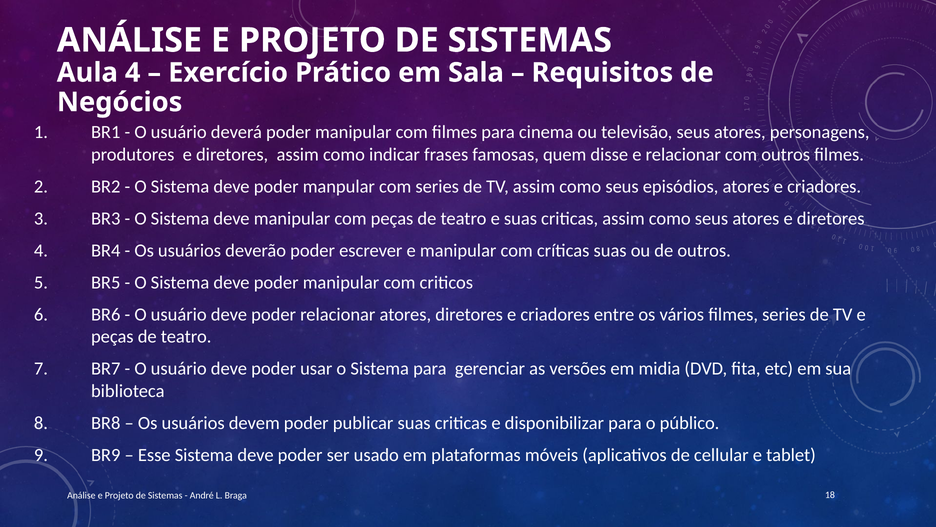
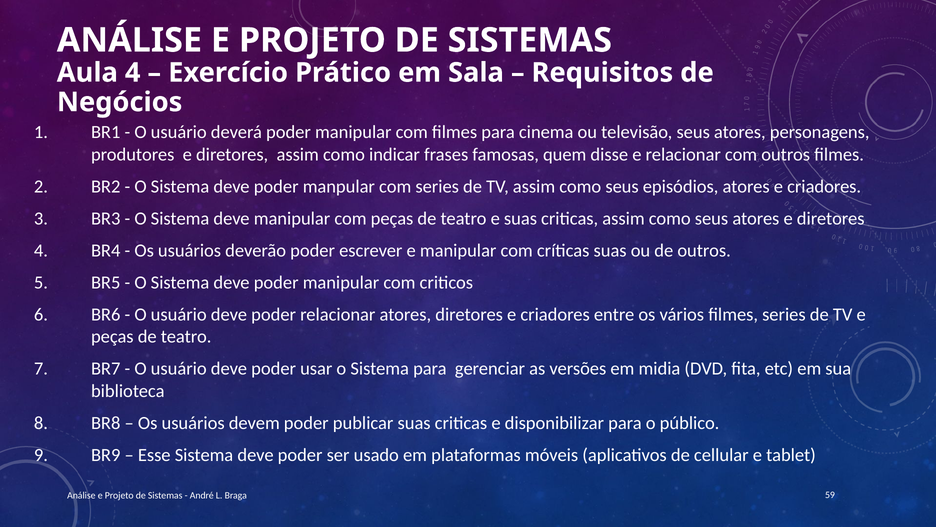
18: 18 -> 59 (830, 495)
